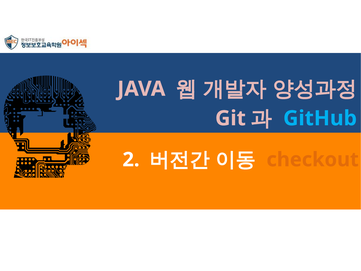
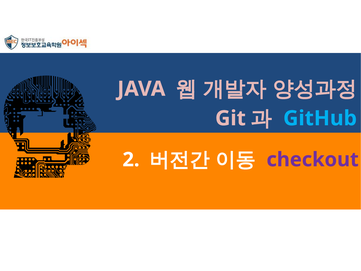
checkout colour: orange -> purple (313, 159)
